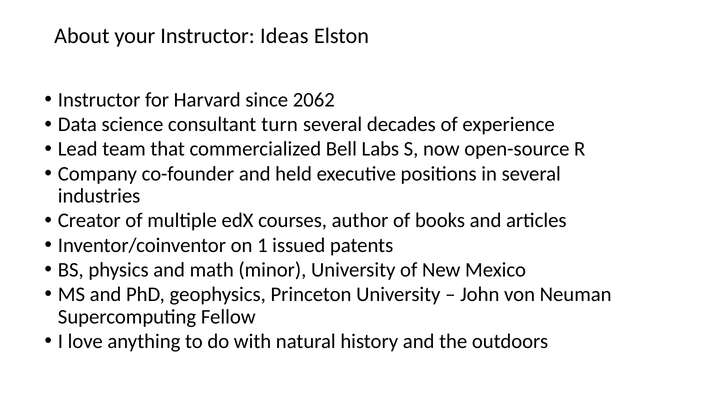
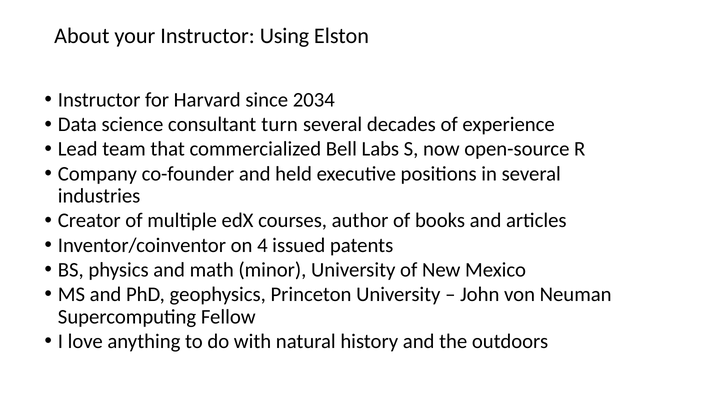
Ideas: Ideas -> Using (284, 36)
2062: 2062 -> 2034 (314, 100)
1: 1 -> 4 (262, 245)
